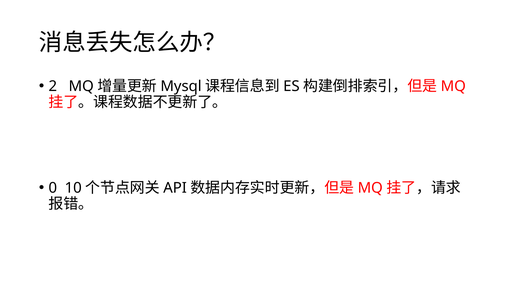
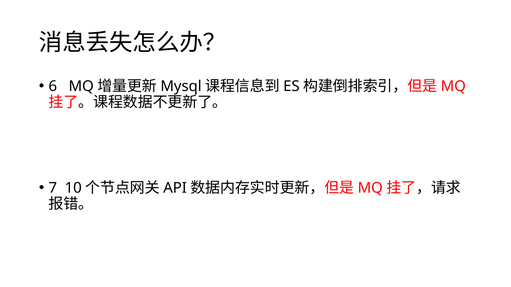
2: 2 -> 6 (53, 86)
0: 0 -> 7 (53, 188)
